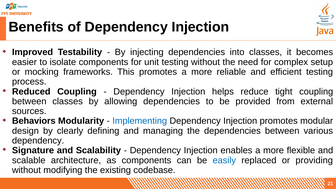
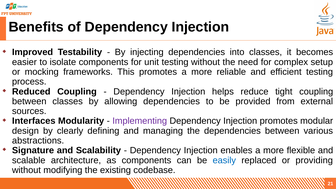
Behaviors: Behaviors -> Interfaces (34, 121)
Implementing colour: blue -> purple (140, 121)
dependency: dependency -> abstractions (38, 141)
